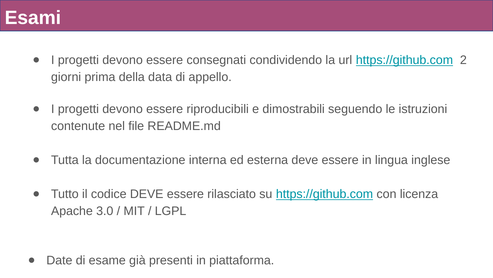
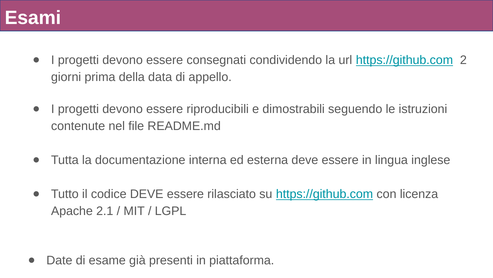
3.0: 3.0 -> 2.1 (105, 211)
